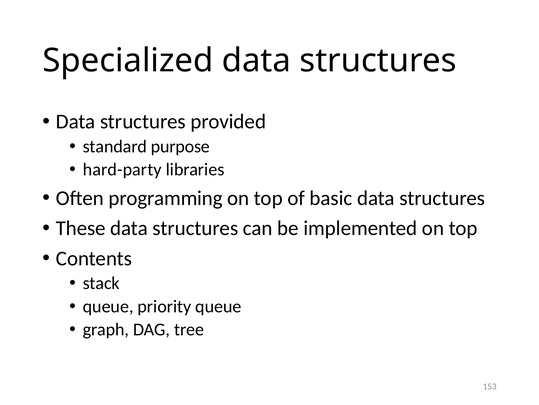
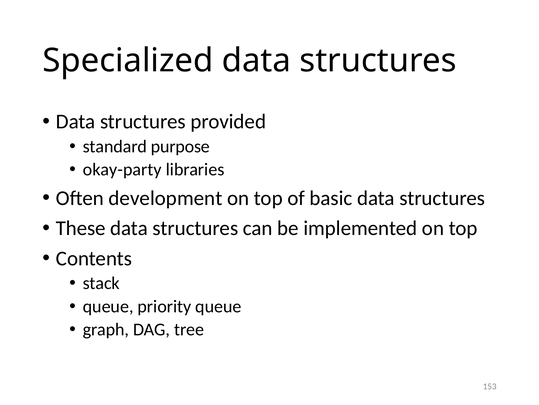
hard-party: hard-party -> okay-party (122, 169)
programming: programming -> development (165, 198)
